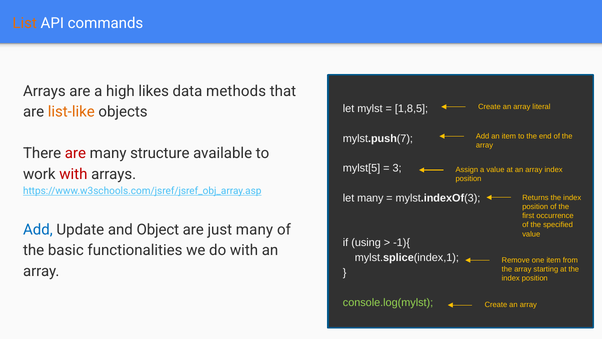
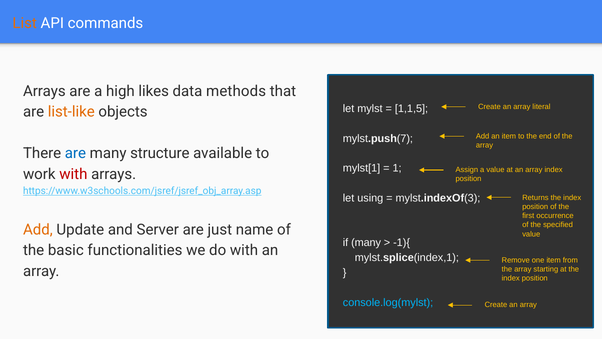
1,8,5: 1,8,5 -> 1,1,5 (412, 109)
are colour: red -> blue (75, 153)
mylst[5: mylst[5 -> mylst[1 (362, 168)
3: 3 -> 1 (397, 168)
let many: many -> using (370, 198)
Add colour: blue -> orange (38, 229)
Object: Object -> Server (158, 229)
just many: many -> name (255, 229)
if using: using -> many (366, 243)
console.log(mylst colour: light green -> light blue (388, 302)
